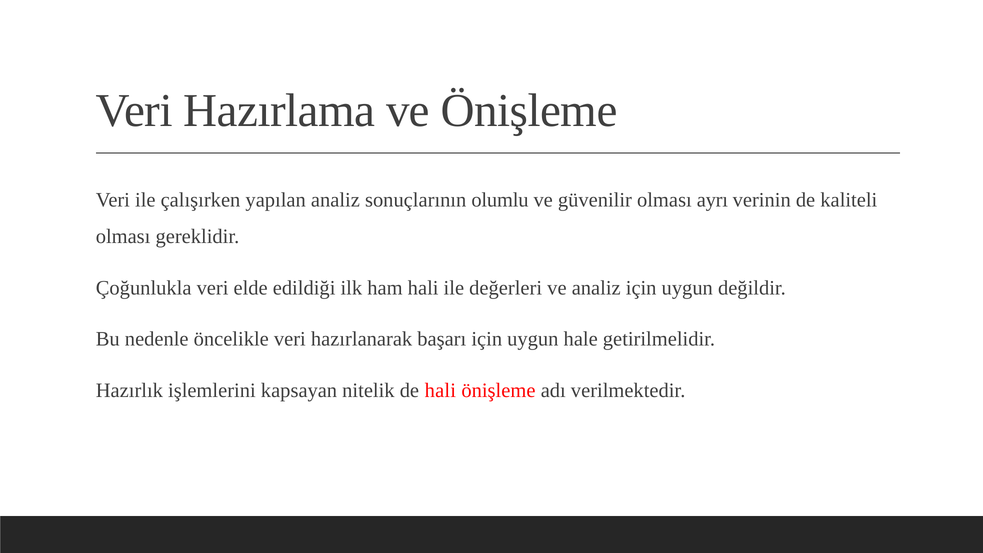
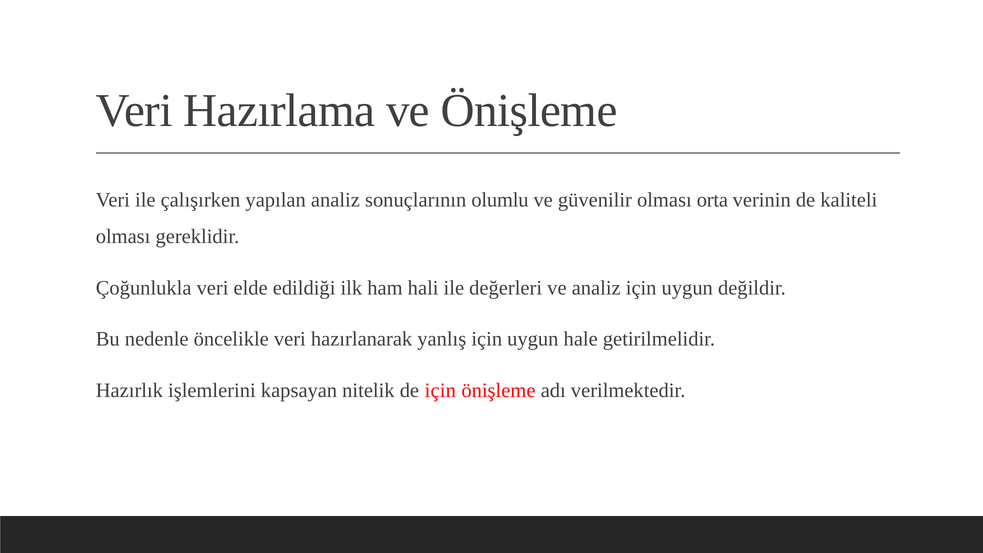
ayrı: ayrı -> orta (712, 200)
başarı: başarı -> yanlış (442, 339)
de hali: hali -> için (440, 390)
